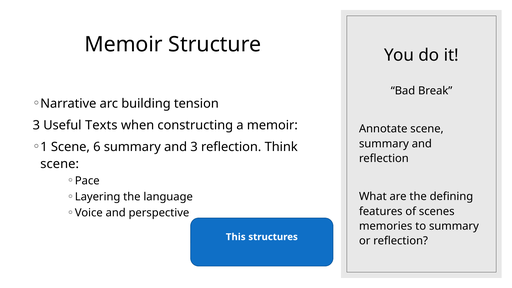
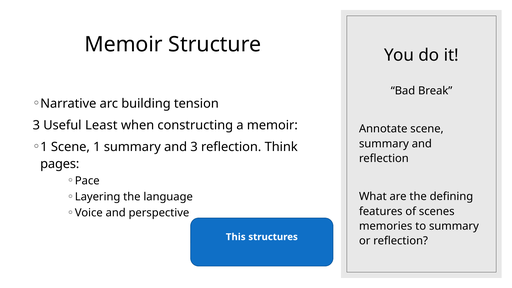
Texts: Texts -> Least (101, 125)
Scene 6: 6 -> 1 (97, 147)
scene: scene -> pages (60, 164)
